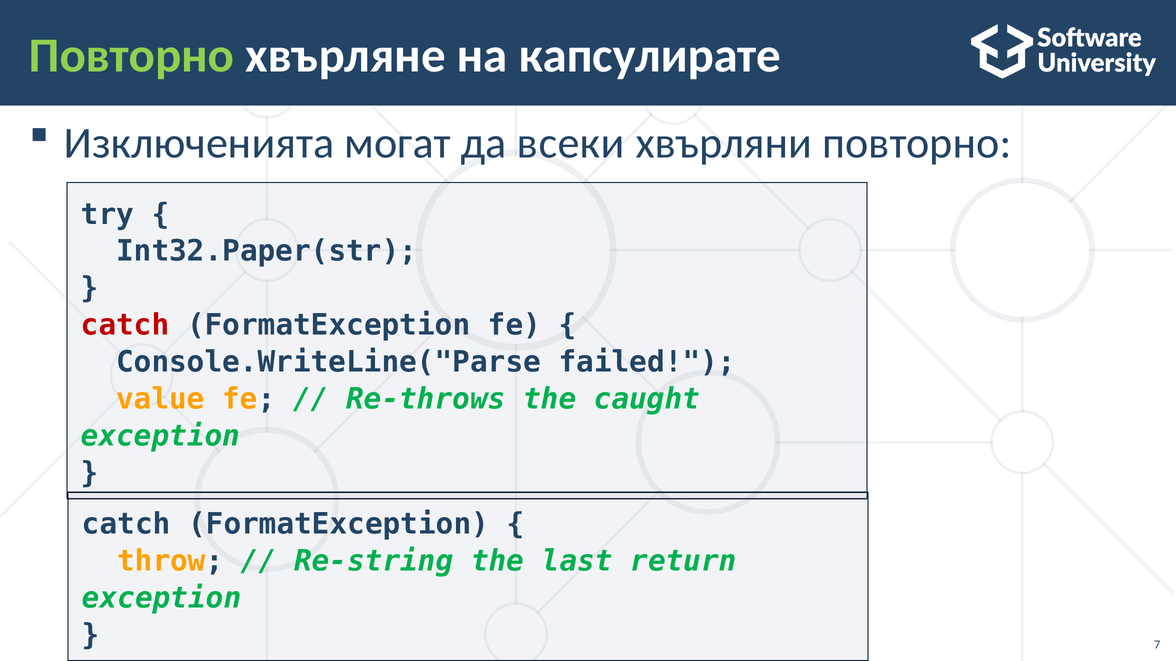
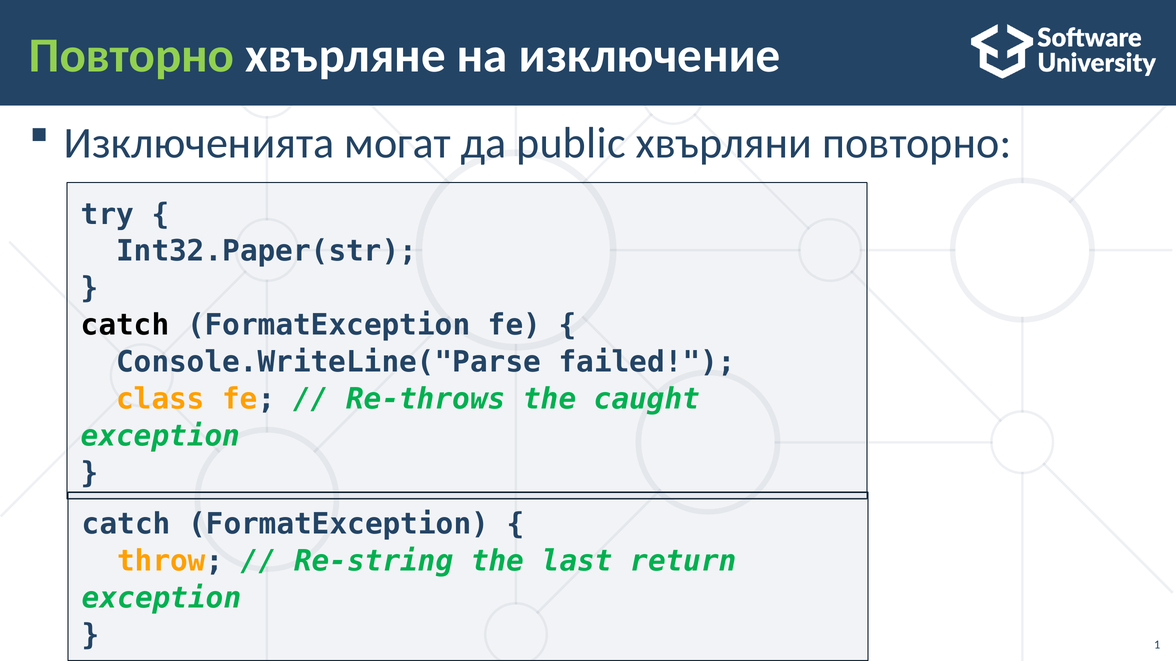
капсулирате: капсулирате -> изключение (650, 56)
всеки: всеки -> public (571, 143)
catch colour: red -> black (125, 325)
value: value -> class (160, 399)
7: 7 -> 1 (1157, 645)
